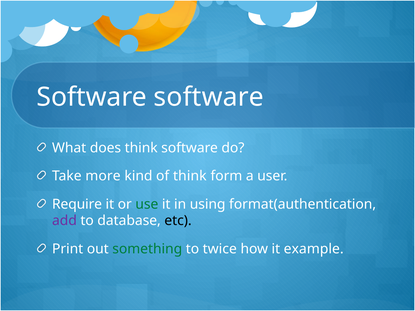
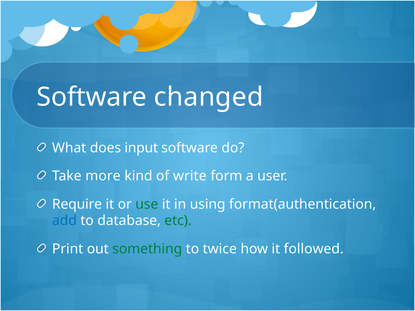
Software software: software -> changed (209, 97)
does think: think -> input (141, 148)
of think: think -> write (190, 176)
add colour: purple -> blue (64, 221)
etc colour: black -> green (178, 221)
example: example -> followed (314, 249)
